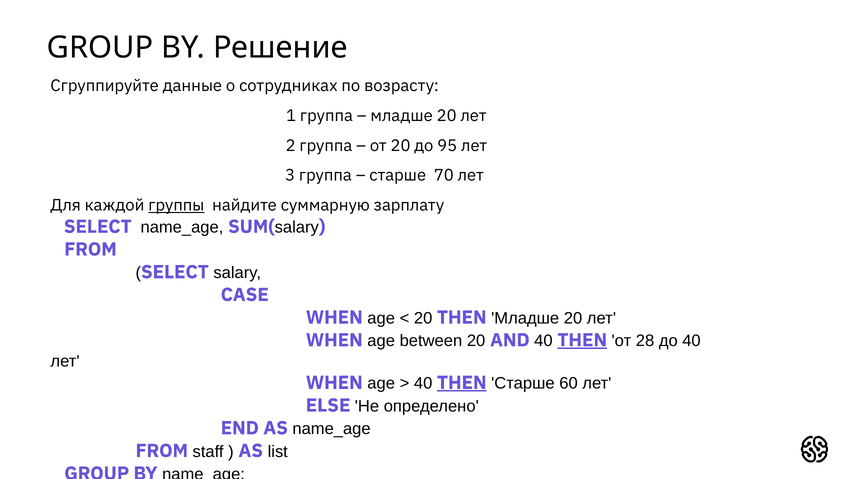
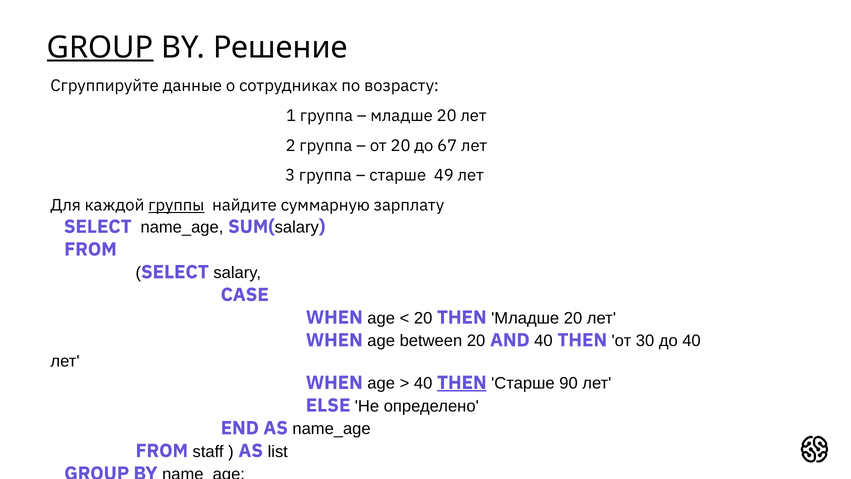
GROUP underline: none -> present (100, 47)
95: 95 -> 67 (447, 145)
70: 70 -> 49 (444, 175)
THEN underline: present -> none (582, 340)
28: 28 -> 30 (645, 341)
60: 60 -> 90 (569, 383)
